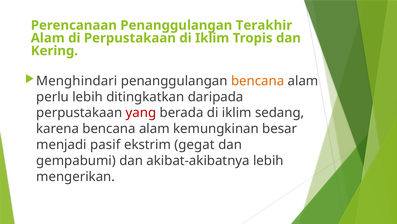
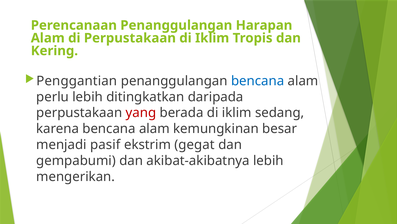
Terakhir: Terakhir -> Harapan (264, 25)
Menghindari: Menghindari -> Penggantian (77, 81)
bencana colour: orange -> blue (258, 81)
